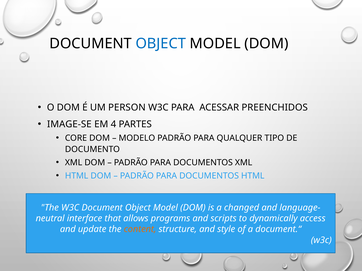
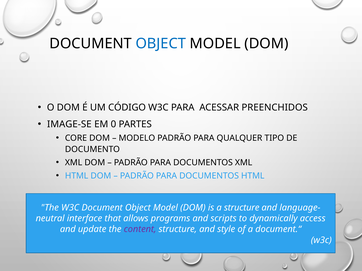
PERSON: PERSON -> CÓDIGO (127, 108)
4: 4 -> 0 (113, 125)
a changed: changed -> structure (242, 208)
content colour: orange -> purple (140, 230)
